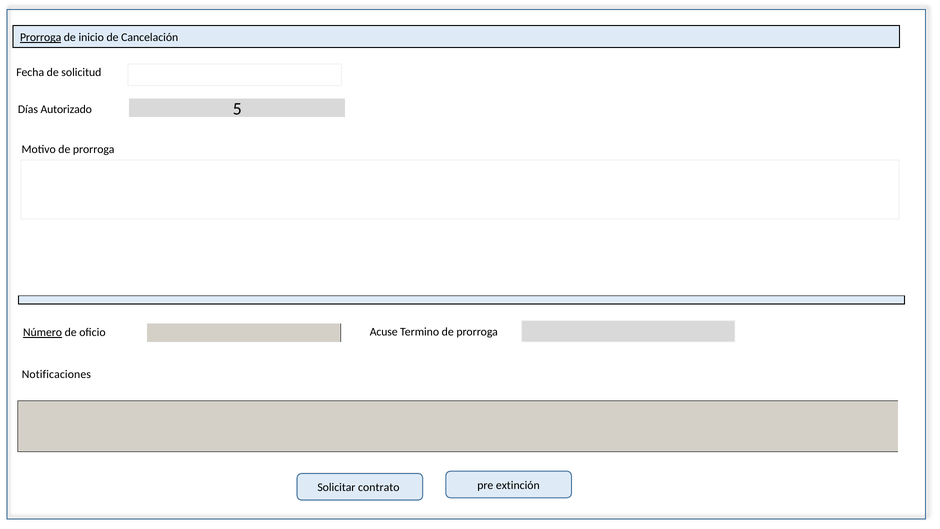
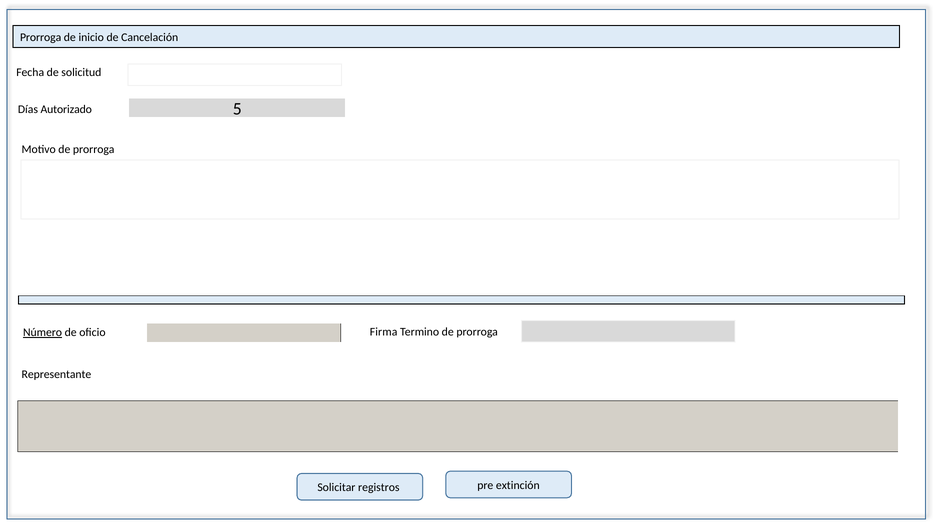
Prorroga underline: present -> none (41, 37)
Acuse: Acuse -> Firma (384, 332)
Notificaciones: Notificaciones -> Representante (56, 374)
contrato: contrato -> registros (379, 487)
